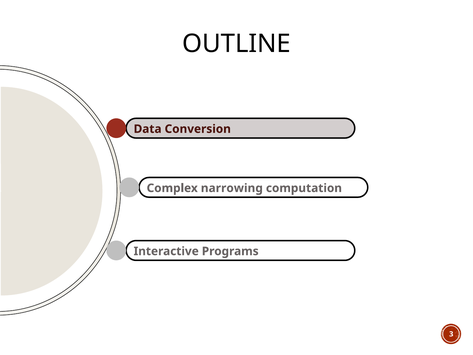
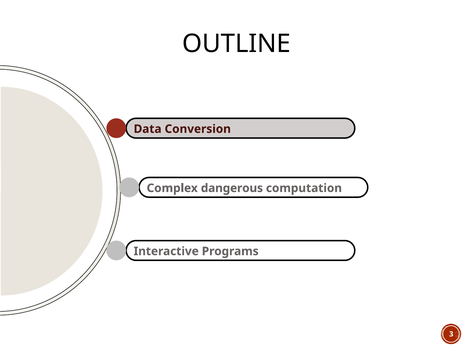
narrowing: narrowing -> dangerous (232, 188)
